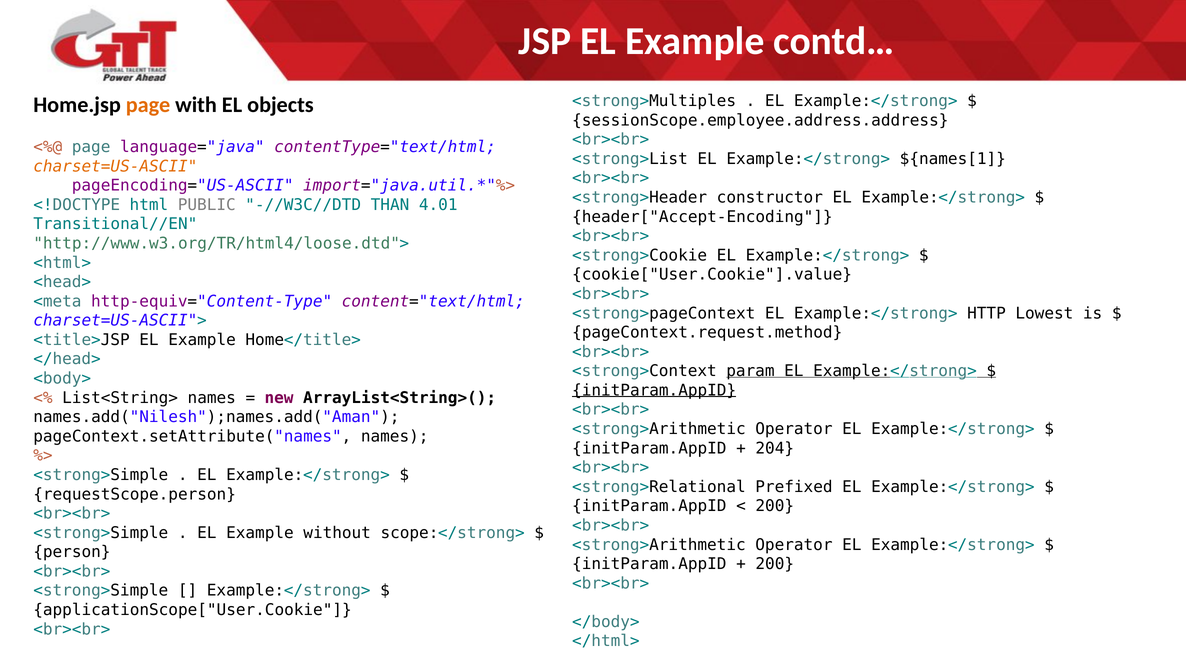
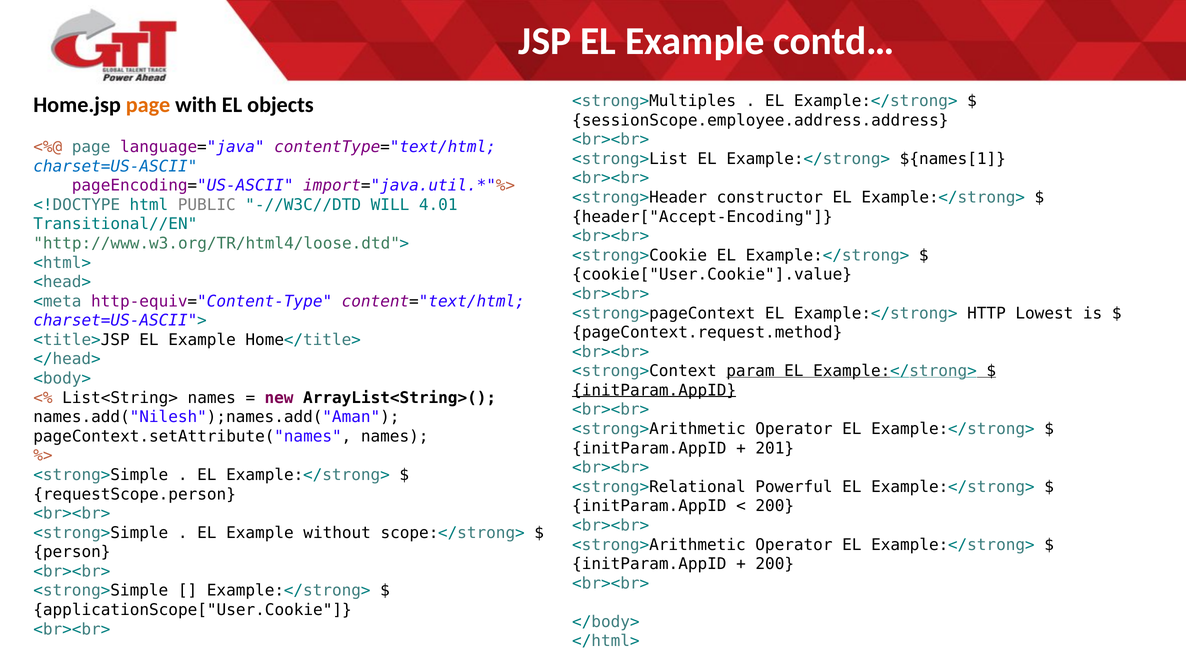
charset=US-ASCII colour: orange -> blue (115, 166)
THAN: THAN -> WILL (390, 205)
204: 204 -> 201 (775, 448)
Prefixed: Prefixed -> Powerful (794, 487)
